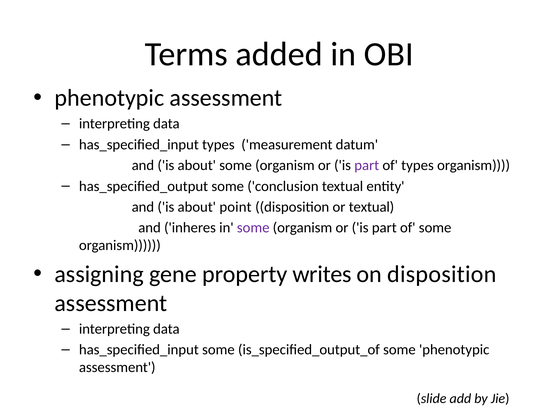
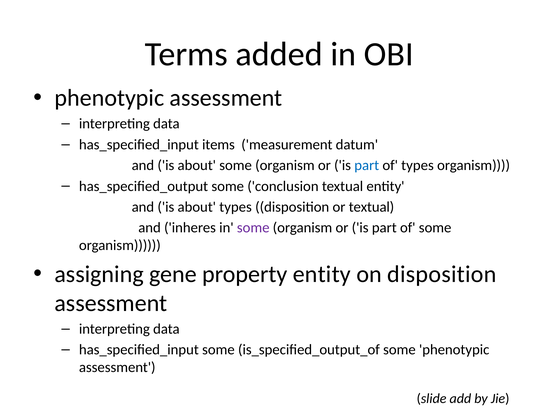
has_specified_input types: types -> items (218, 145)
part colour: purple -> blue (367, 165)
about point: point -> types (236, 207)
property writes: writes -> entity (322, 274)
